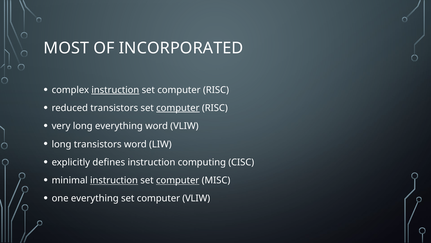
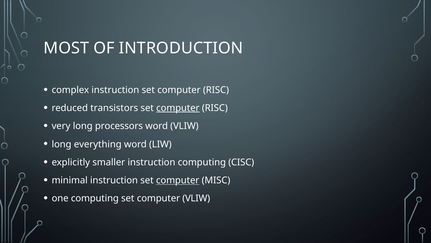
INCORPORATED: INCORPORATED -> INTRODUCTION (181, 48)
instruction underline: present -> none (115, 90)
long everything: everything -> processors (119, 126)
long transistors: transistors -> everything (98, 144)
defines: defines -> smaller (109, 162)
instruction underline: present -> none (114, 180)
one everything: everything -> computing (95, 198)
